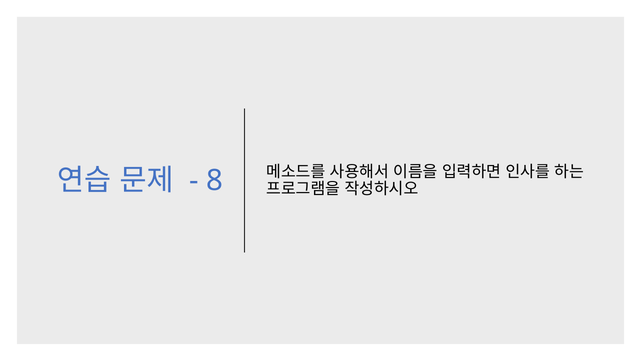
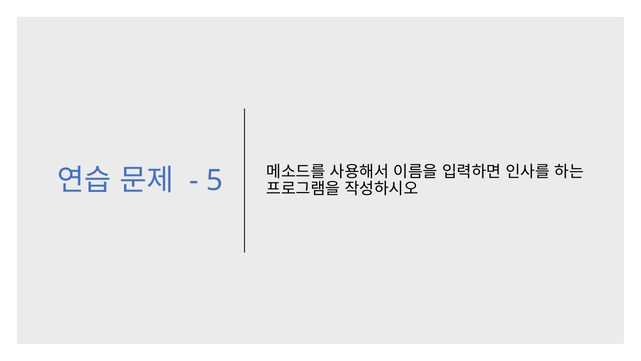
8: 8 -> 5 (215, 180)
